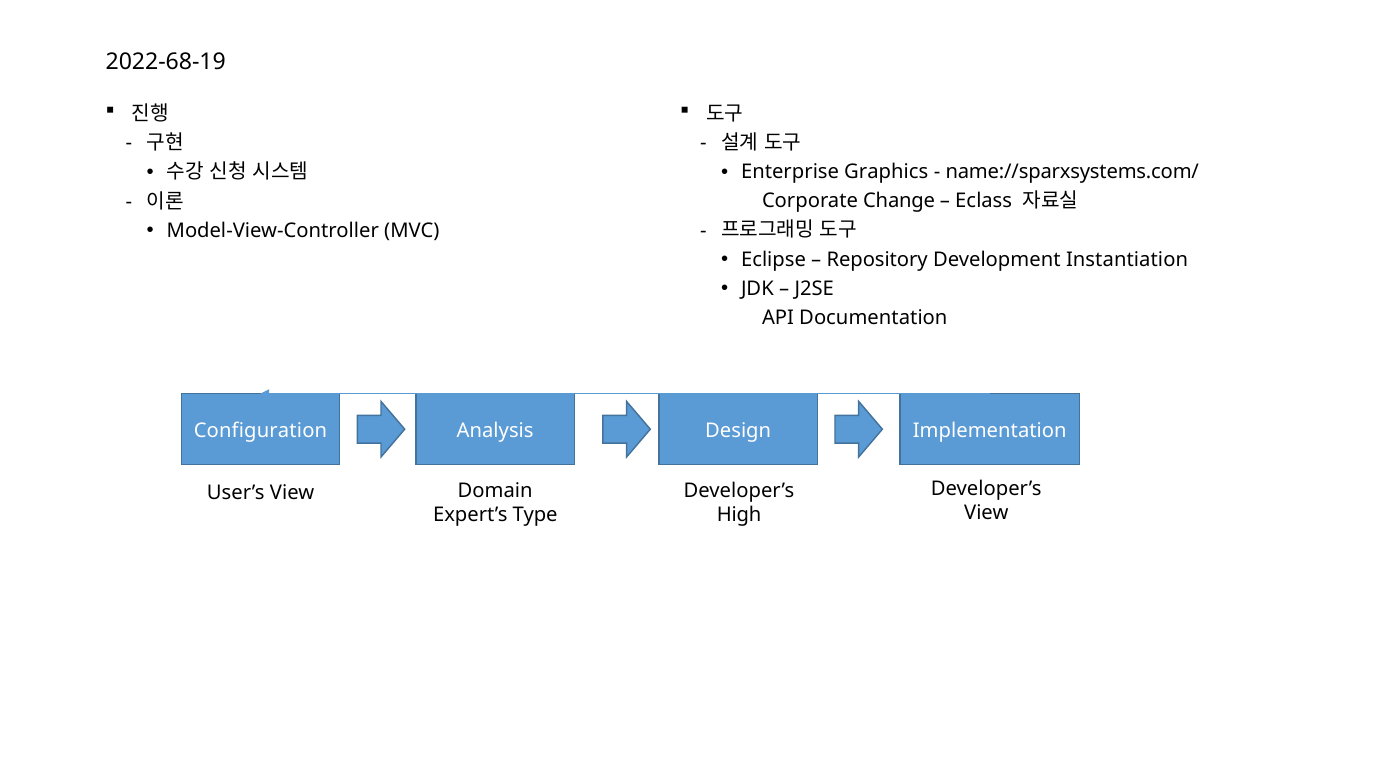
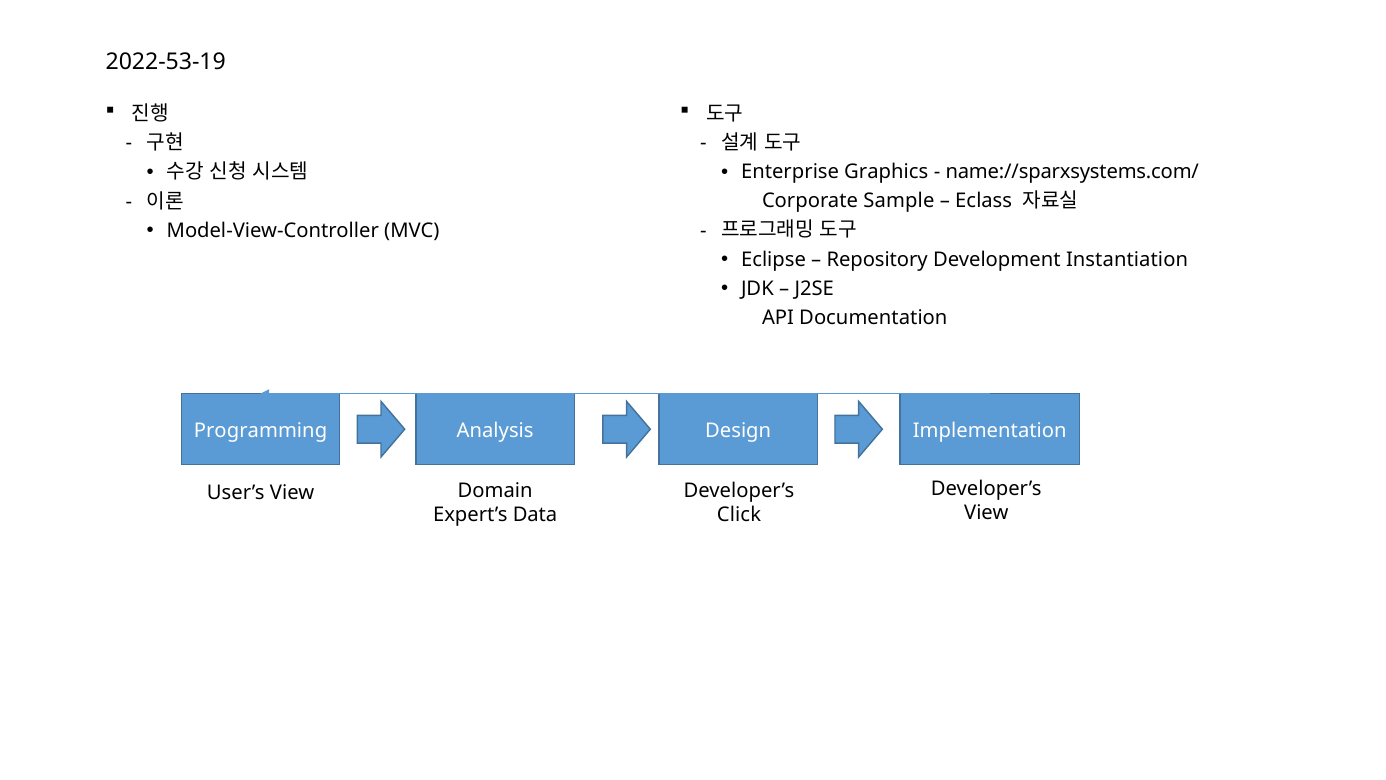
2022-68-19: 2022-68-19 -> 2022-53-19 (166, 62)
Change: Change -> Sample (899, 201)
Configuration: Configuration -> Programming (261, 430)
Type: Type -> Data (535, 515)
High: High -> Click (739, 515)
